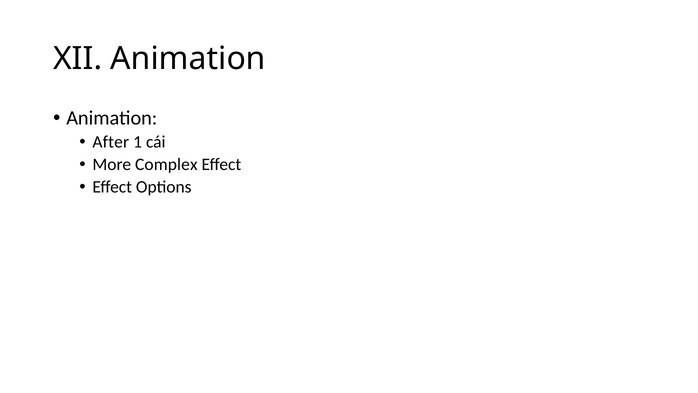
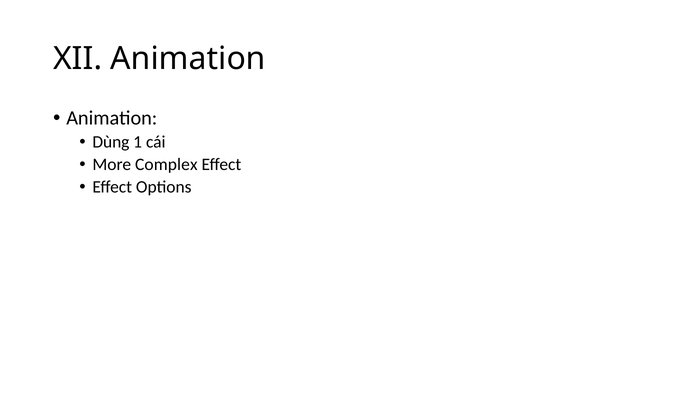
After: After -> Dùng (111, 142)
